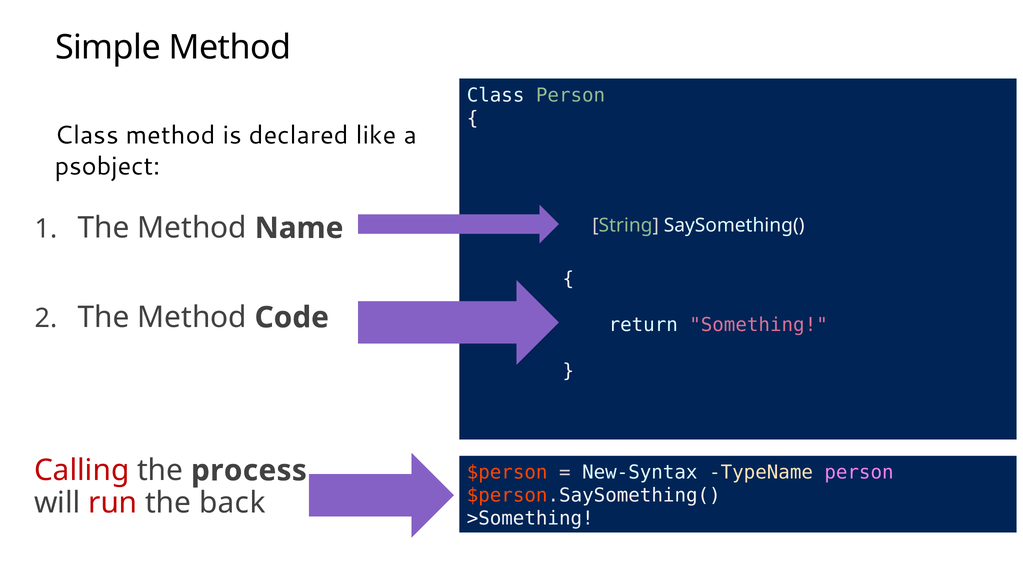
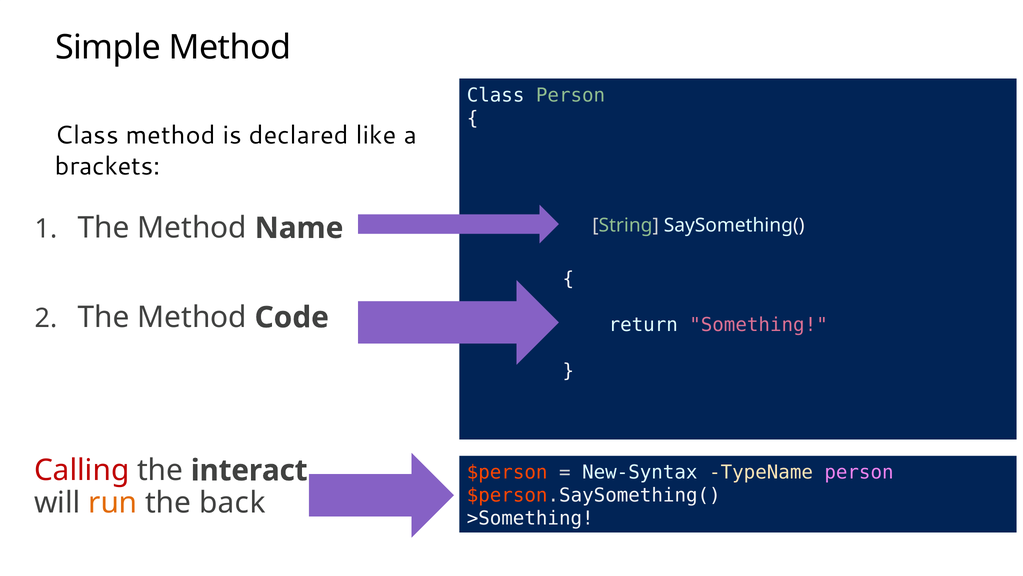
psobject: psobject -> brackets (108, 166)
process: process -> interact (249, 470)
run colour: red -> orange (113, 502)
